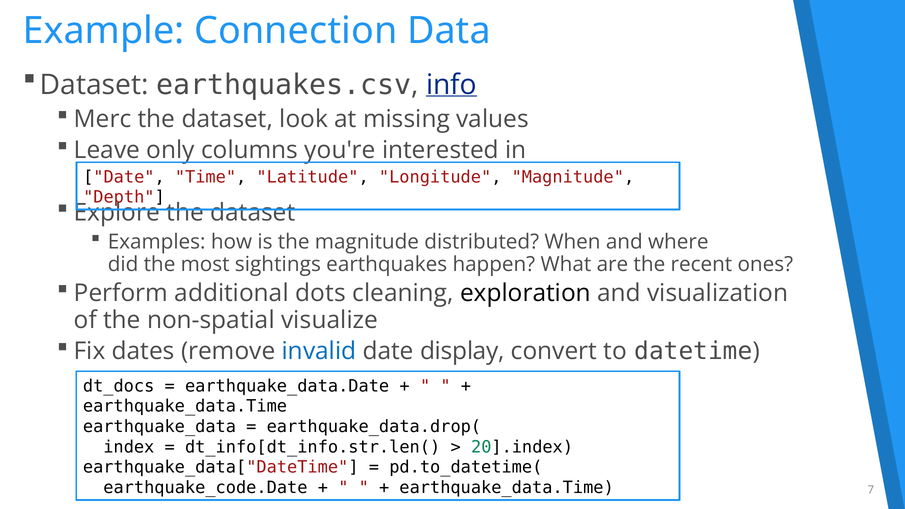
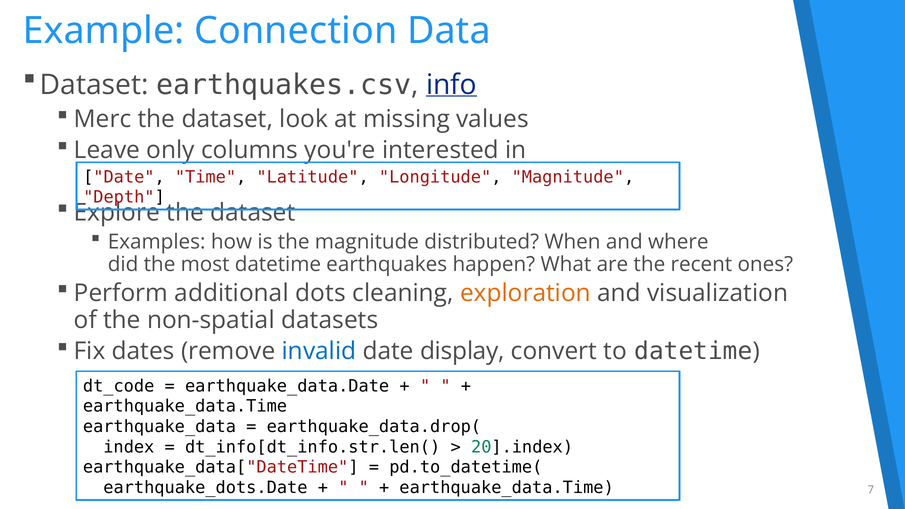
most sightings: sightings -> datetime (278, 264)
exploration colour: black -> orange (525, 293)
visualize: visualize -> datasets (330, 320)
dt_docs: dt_docs -> dt_code (119, 386)
earthquake_code.Date: earthquake_code.Date -> earthquake_dots.Date (205, 488)
